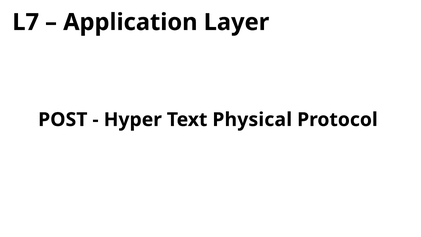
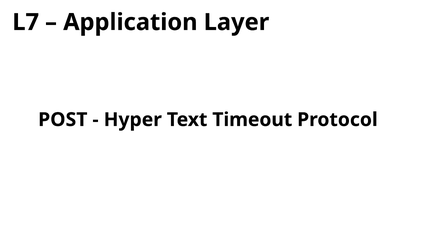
Physical: Physical -> Timeout (252, 120)
